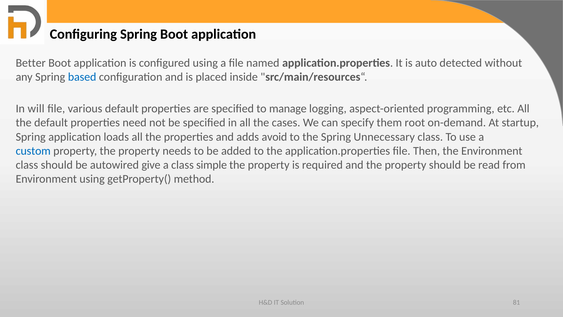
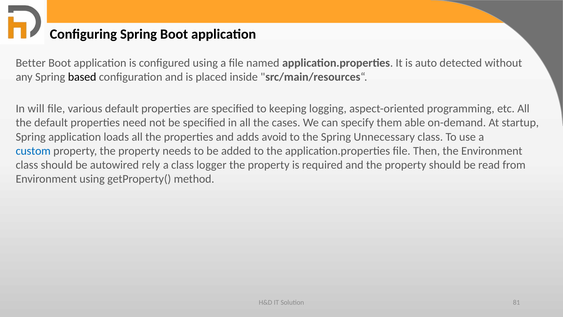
based colour: blue -> black (82, 77)
manage: manage -> keeping (288, 109)
root: root -> able (415, 123)
give: give -> rely (151, 165)
simple: simple -> logger (211, 165)
